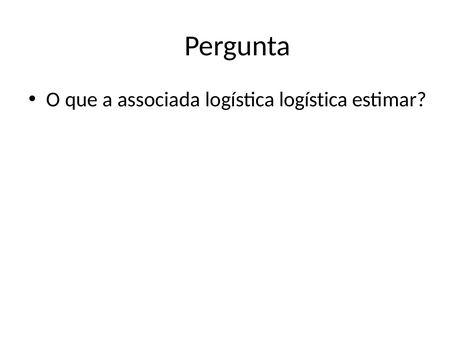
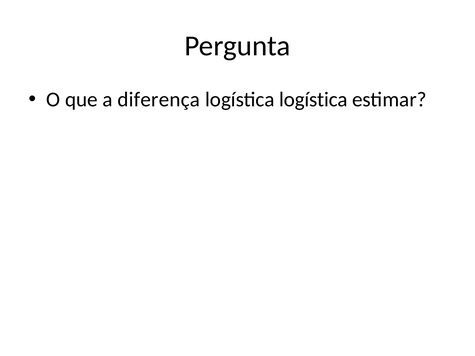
associada: associada -> diferença (159, 100)
